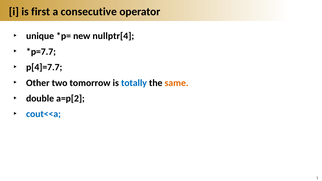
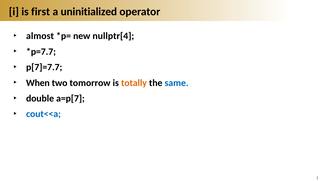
consecutive: consecutive -> uninitialized (89, 12)
unique: unique -> almost (40, 36)
p[4]=7.7: p[4]=7.7 -> p[7]=7.7 (44, 67)
Other: Other -> When (38, 83)
totally colour: blue -> orange (134, 83)
same colour: orange -> blue (177, 83)
a=p[2: a=p[2 -> a=p[7 (70, 99)
